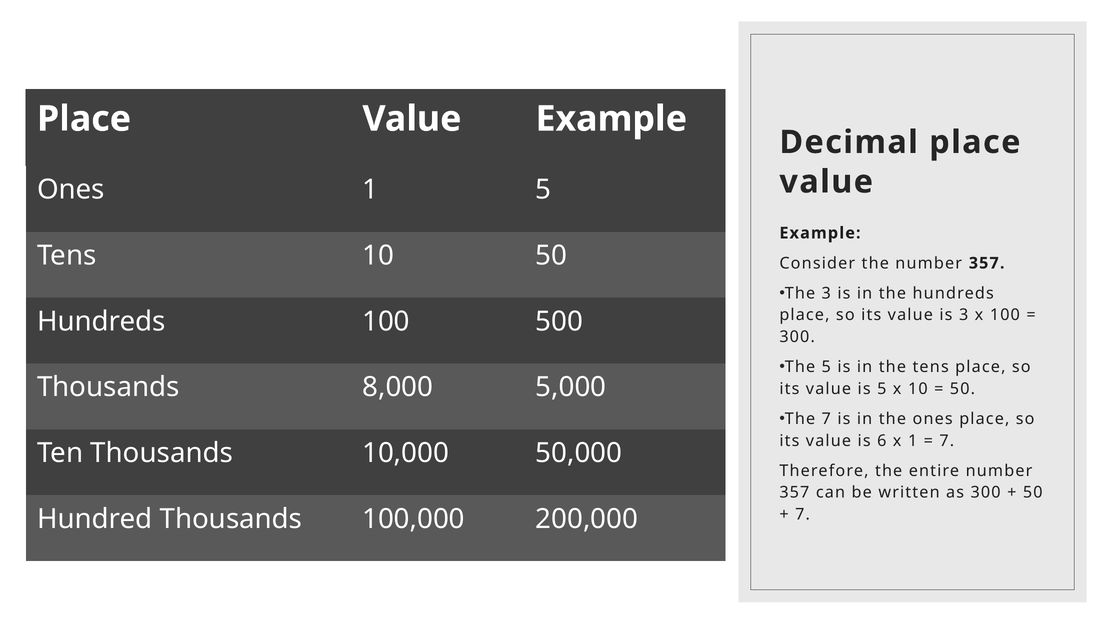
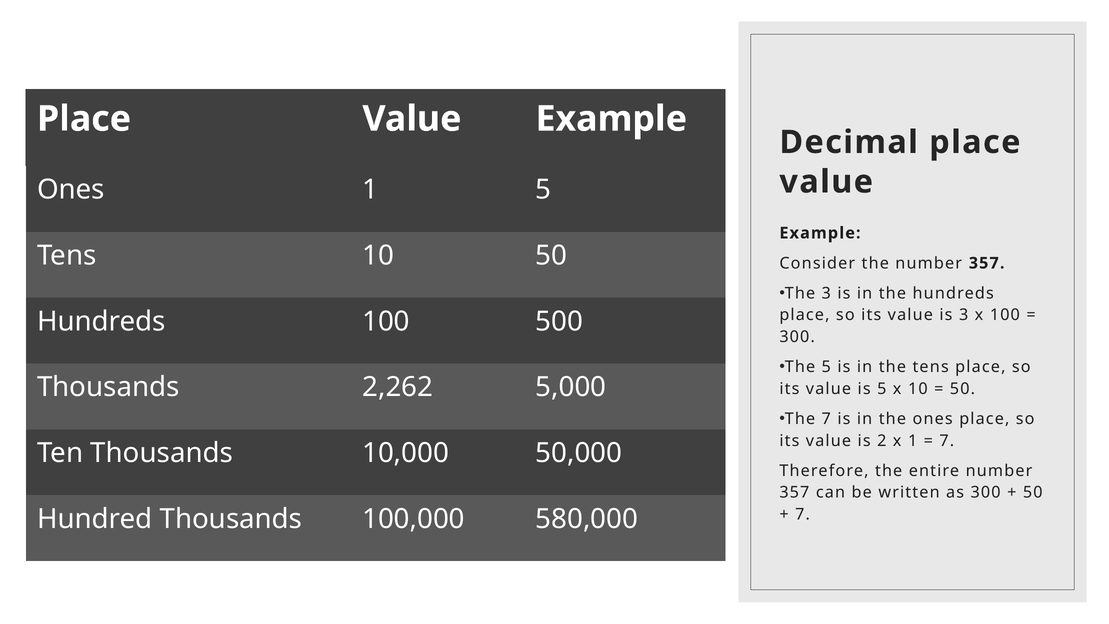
8,000: 8,000 -> 2,262 (398, 387)
6: 6 -> 2 (882, 441)
200,000: 200,000 -> 580,000 (587, 519)
